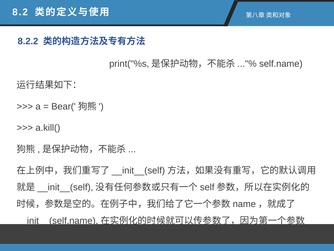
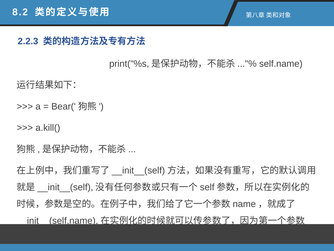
8.2.2: 8.2.2 -> 2.2.3 (28, 41)
